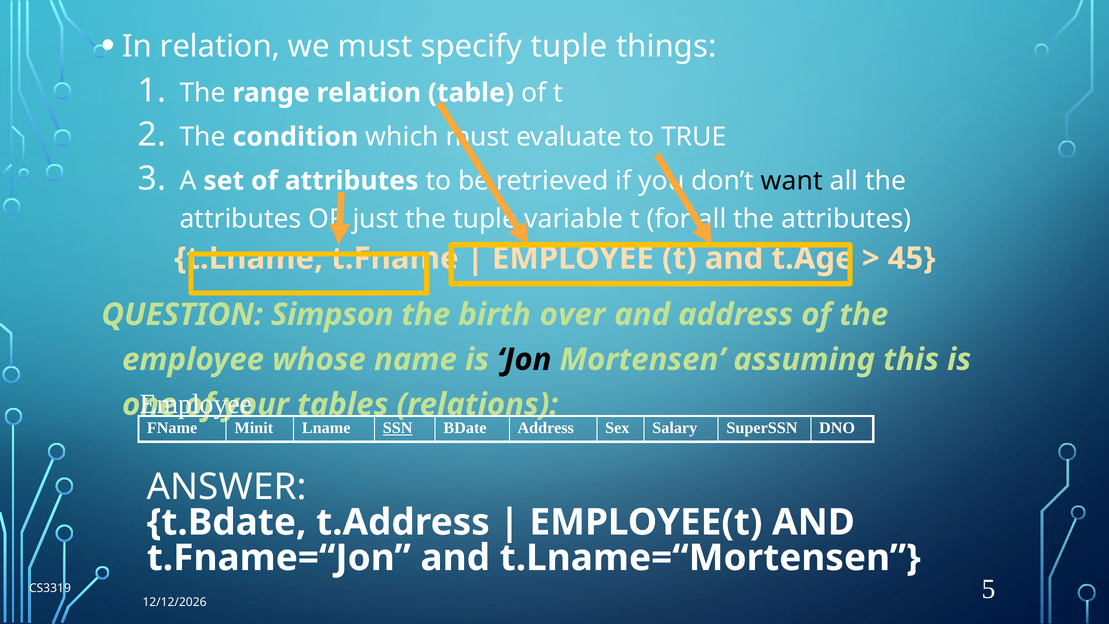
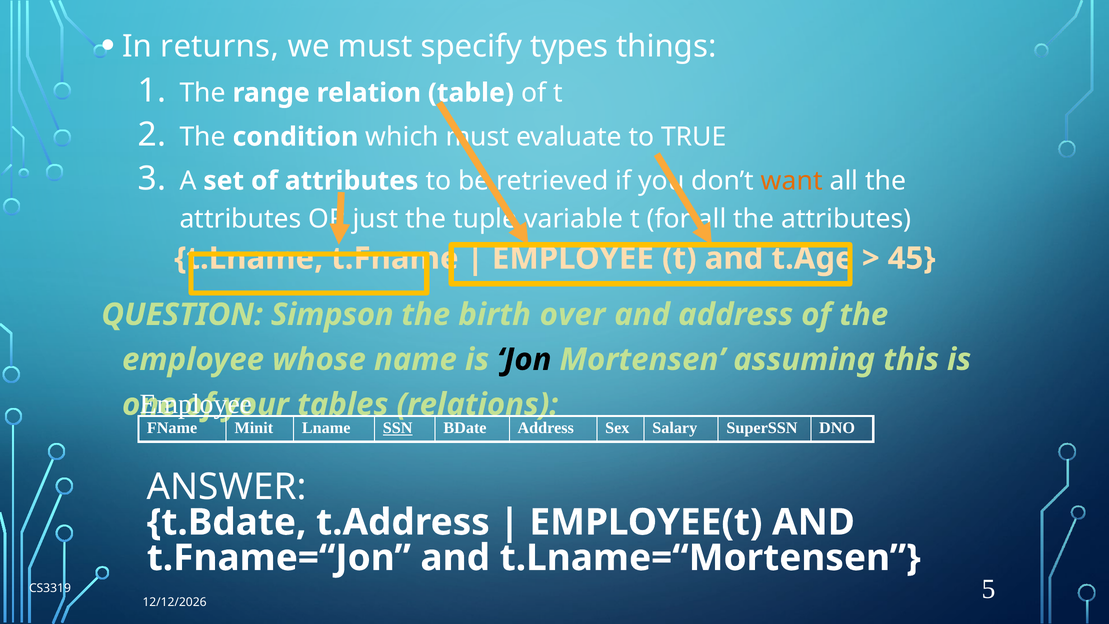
In relation: relation -> returns (220, 46)
specify tuple: tuple -> types (569, 46)
want colour: black -> orange (792, 181)
